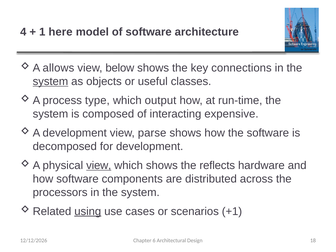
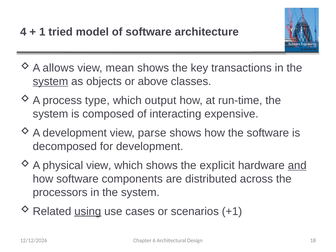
here: here -> tried (61, 32)
below: below -> mean (120, 68)
connections: connections -> transactions (241, 68)
useful: useful -> above (153, 81)
view underline: present -> none (99, 165)
reflects: reflects -> explicit (217, 165)
and underline: none -> present (297, 165)
